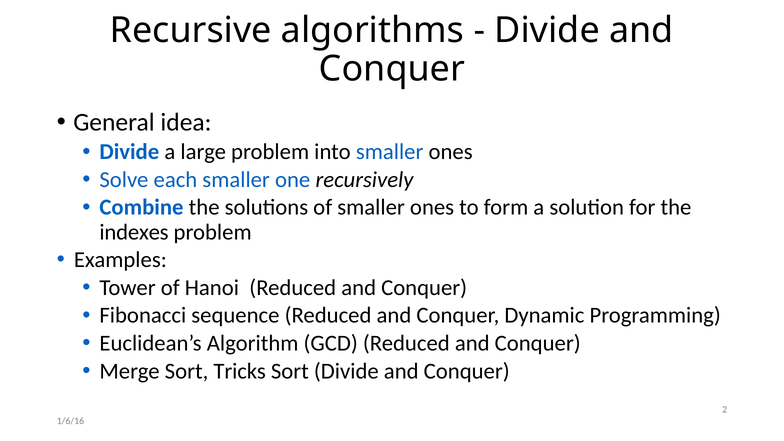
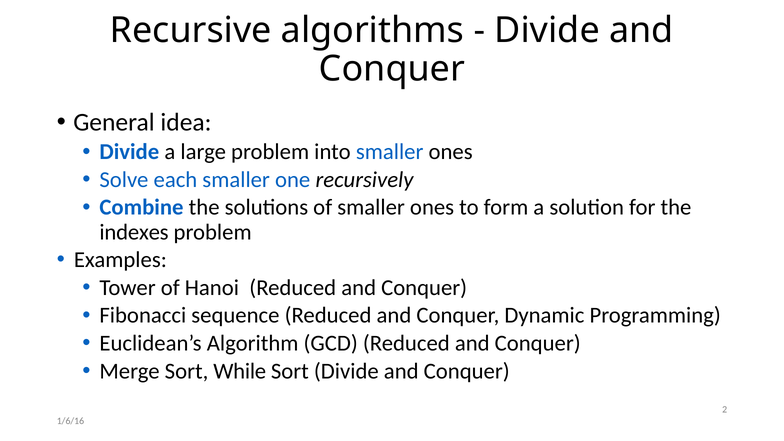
Tricks: Tricks -> While (240, 371)
